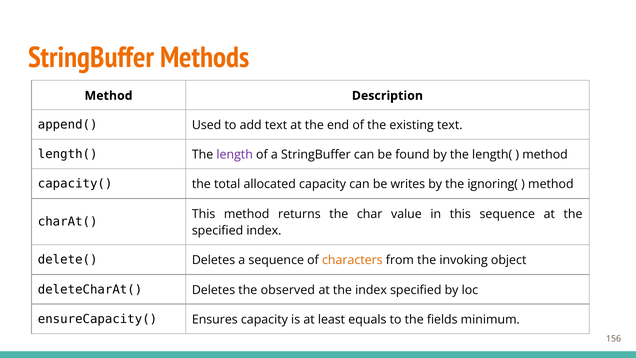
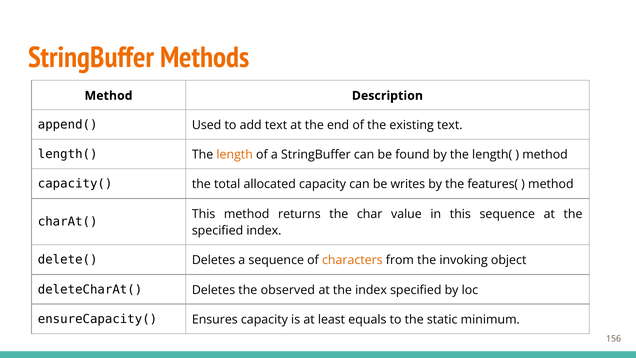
length colour: purple -> orange (235, 155)
ignoring(: ignoring( -> features( (493, 184)
fields: fields -> static (442, 319)
